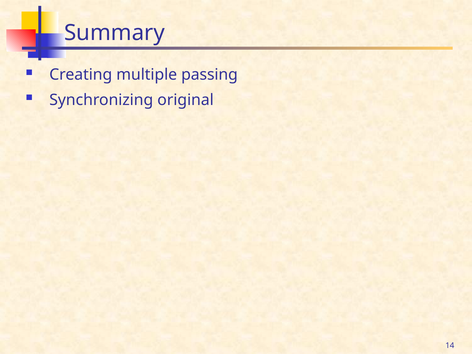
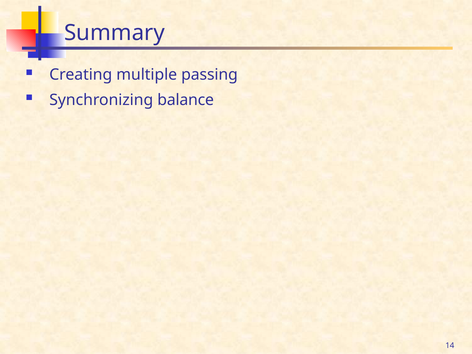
original: original -> balance (186, 100)
